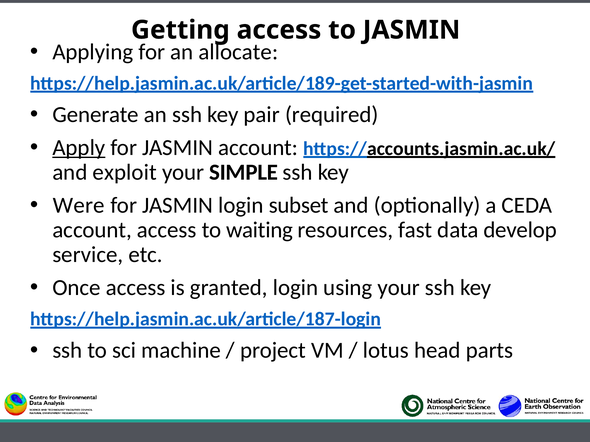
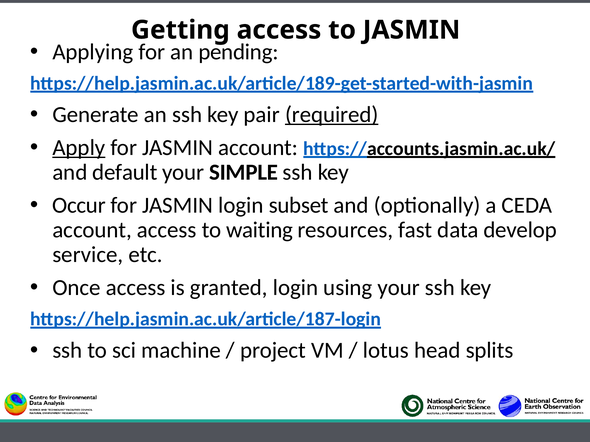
allocate: allocate -> pending (238, 52)
required underline: none -> present (332, 115)
exploit: exploit -> default (125, 172)
Were: Were -> Occur (79, 205)
parts: parts -> splits (490, 351)
